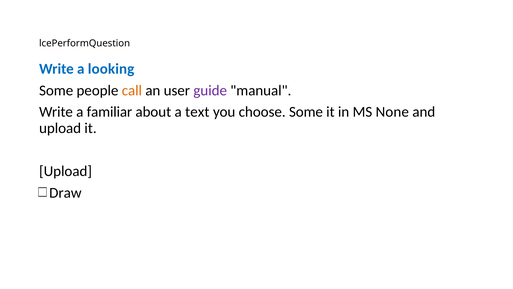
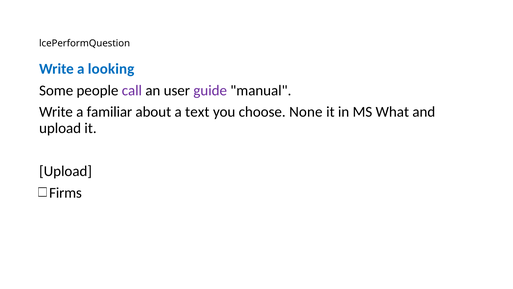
call colour: orange -> purple (132, 90)
choose Some: Some -> None (306, 112)
None: None -> What (392, 112)
Draw: Draw -> Firms (65, 193)
